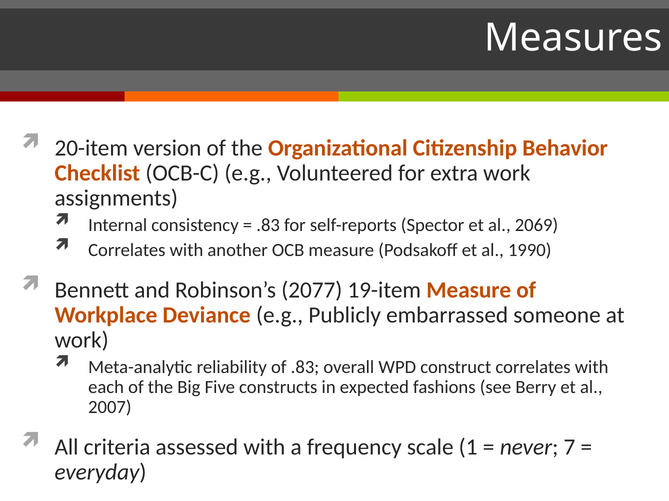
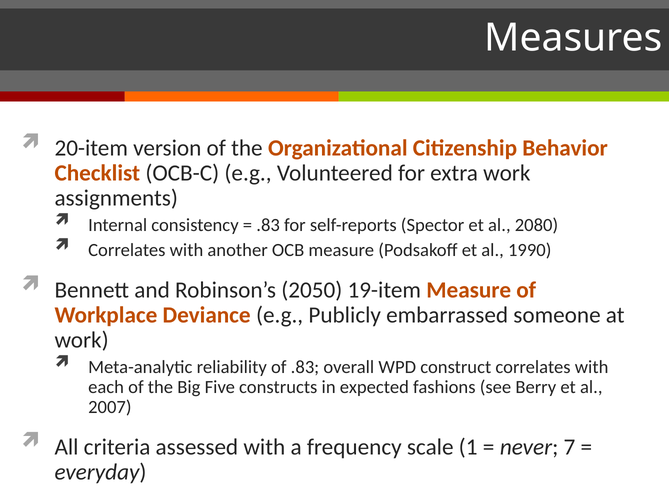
2069: 2069 -> 2080 (537, 225)
2077: 2077 -> 2050 (312, 290)
